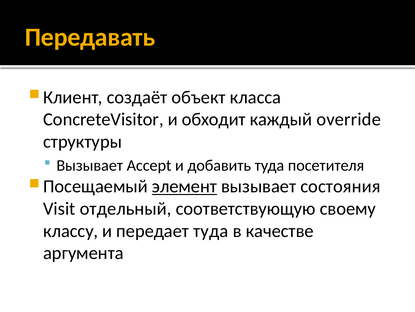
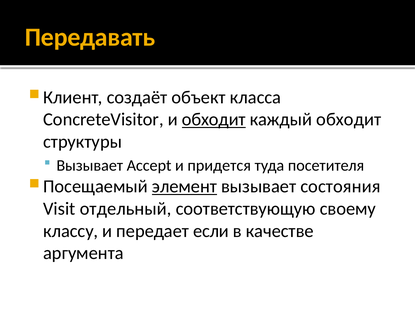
обходит underline: none -> present (214, 119)
каждый override: override -> обходит (349, 119)
добавить: добавить -> придется (219, 165)
передает туда: туда -> если (211, 230)
